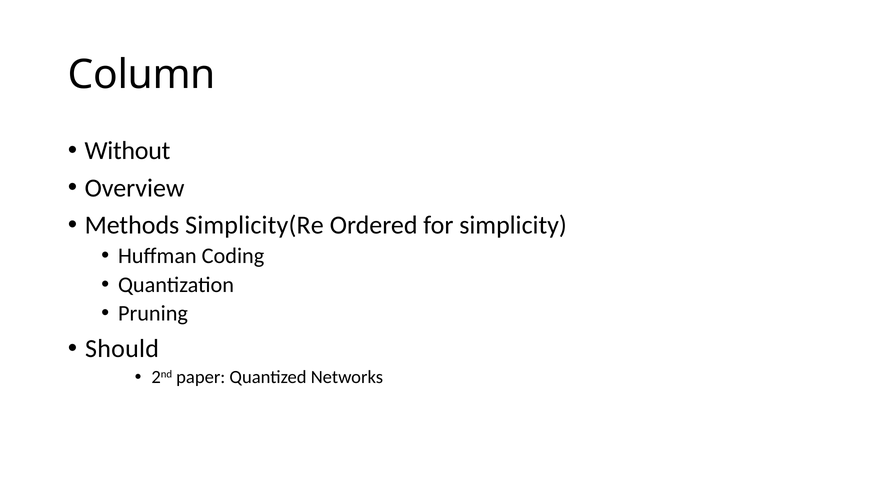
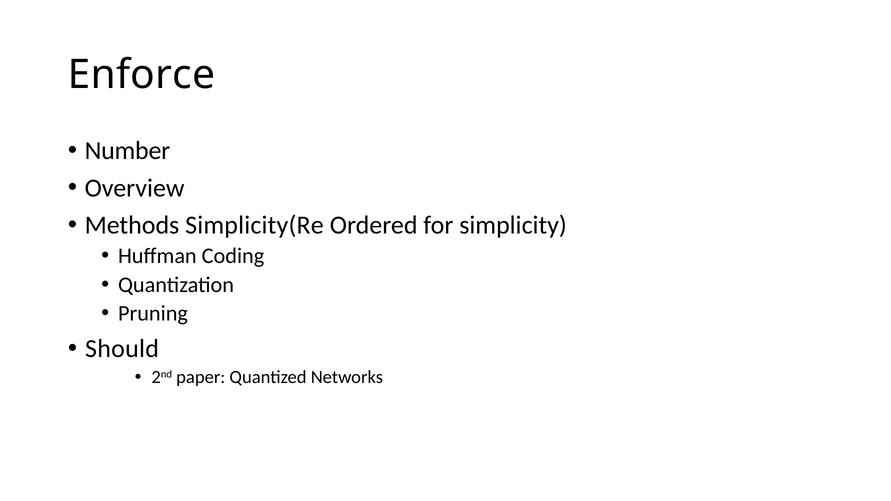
Column: Column -> Enforce (142, 75)
Without: Without -> Number (127, 151)
